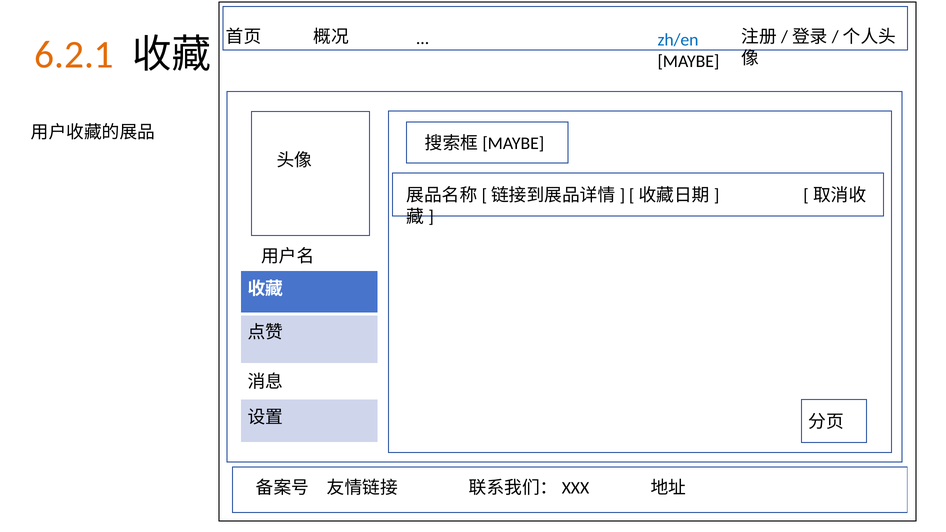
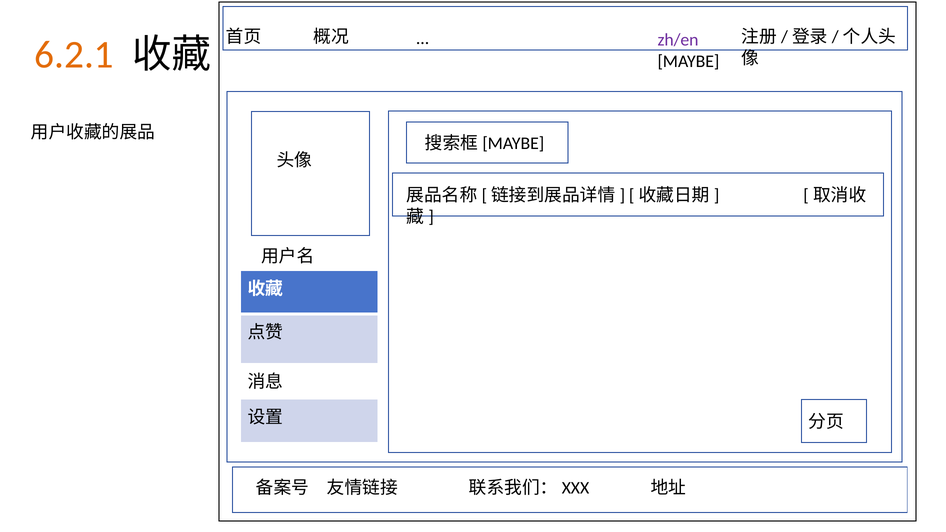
zh/en colour: blue -> purple (678, 40)
